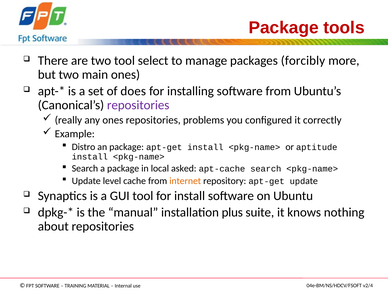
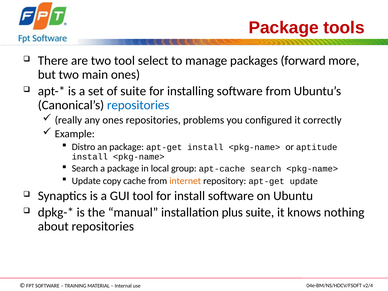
forcibly: forcibly -> forward (303, 61)
of does: does -> suite (133, 91)
repositories colour: purple -> blue (138, 105)
asked: asked -> group (184, 169)
level: level -> copy (112, 181)
